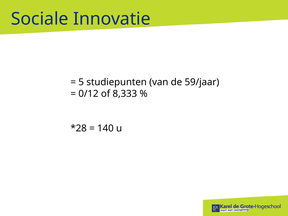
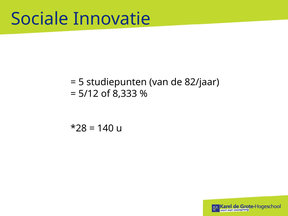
59/jaar: 59/jaar -> 82/jaar (202, 82)
0/12: 0/12 -> 5/12 (88, 94)
